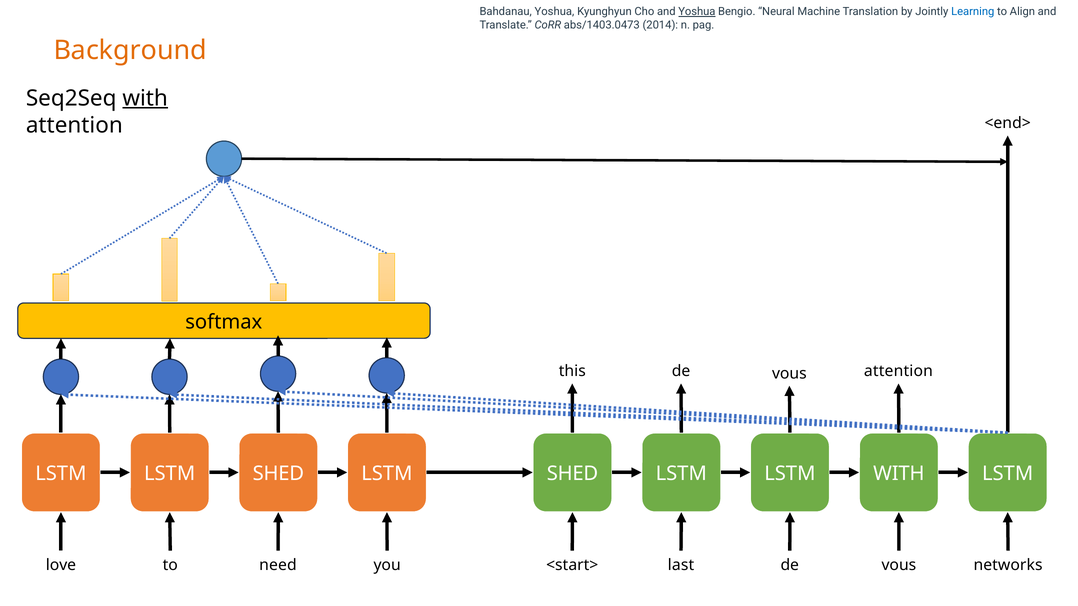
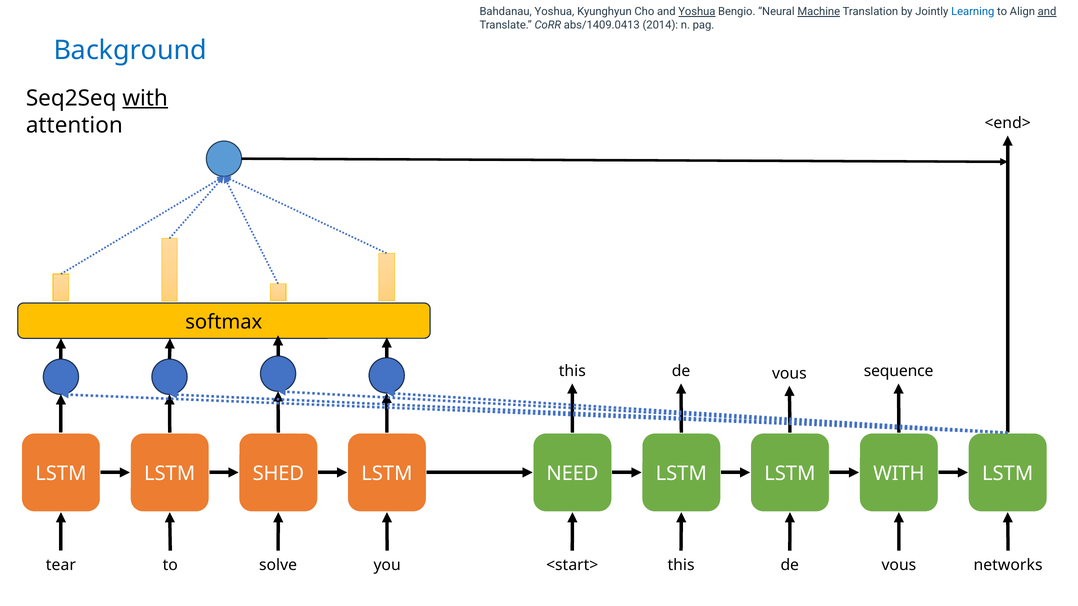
Machine underline: none -> present (819, 12)
and underline: none -> present (1047, 12)
abs/1403.0473: abs/1403.0473 -> abs/1409.0413 (602, 25)
Background colour: orange -> blue (130, 51)
vous attention: attention -> sequence (899, 371)
SHED: SHED -> NEED (572, 474)
love: love -> tear (61, 565)
need: need -> solve (278, 565)
<start> last: last -> this (681, 565)
